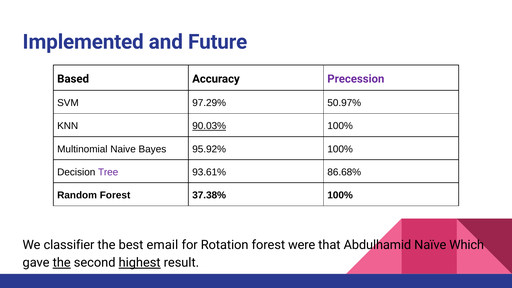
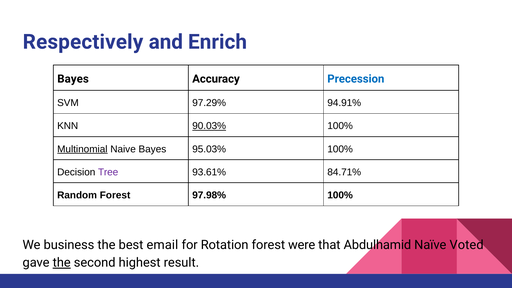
Implemented: Implemented -> Respectively (83, 42)
Future: Future -> Enrich (218, 42)
Based: Based -> Bayes (73, 79)
Precession colour: purple -> blue (356, 79)
50.97%: 50.97% -> 94.91% (344, 103)
Multinomial underline: none -> present (82, 149)
95.92%: 95.92% -> 95.03% (209, 149)
86.68%: 86.68% -> 84.71% (344, 172)
37.38%: 37.38% -> 97.98% (209, 195)
classifier: classifier -> business (69, 245)
Which: Which -> Voted (467, 245)
highest underline: present -> none (140, 263)
